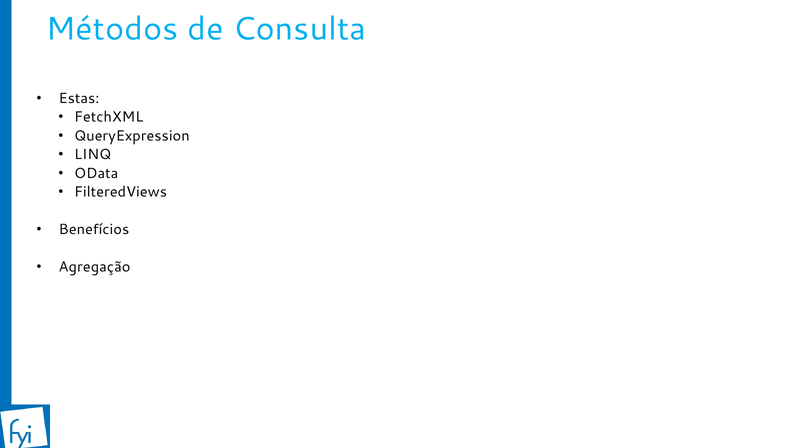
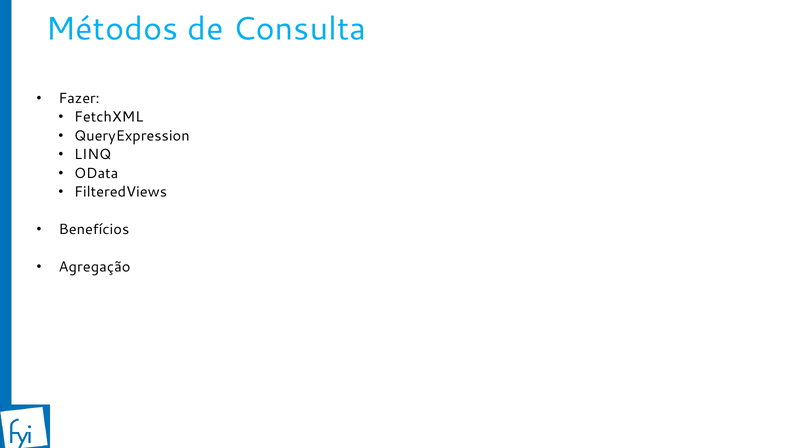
Estas: Estas -> Fazer (79, 98)
